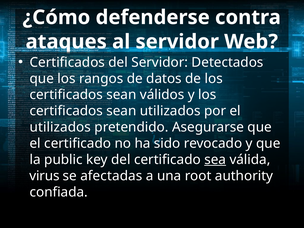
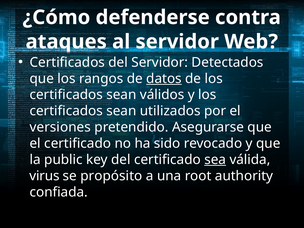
datos underline: none -> present (164, 79)
utilizados: utilizados -> versiones (60, 127)
afectadas: afectadas -> propósito (111, 176)
